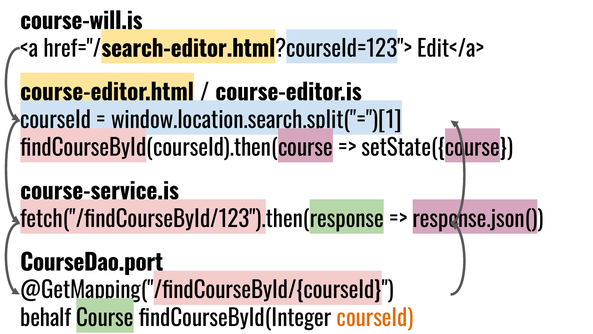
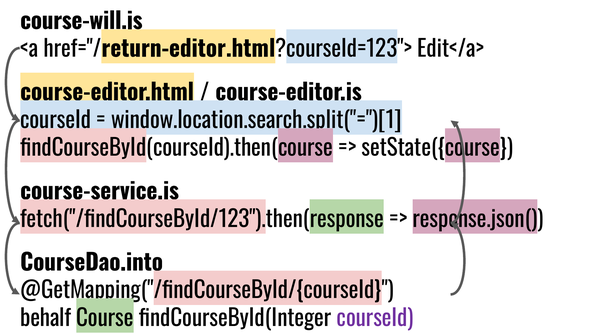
search-editor.html: search-editor.html -> return-editor.html (188, 49)
CourseDao.port: CourseDao.port -> CourseDao.into (92, 263)
courseId colour: orange -> purple (375, 318)
